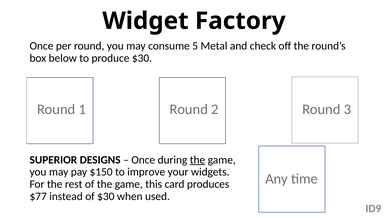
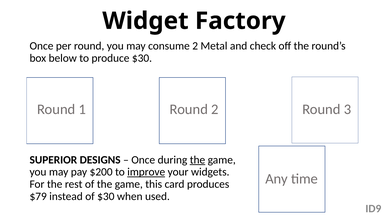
consume 5: 5 -> 2 (195, 46)
$150: $150 -> $200 (101, 172)
improve underline: none -> present (146, 172)
$77: $77 -> $79 (38, 197)
